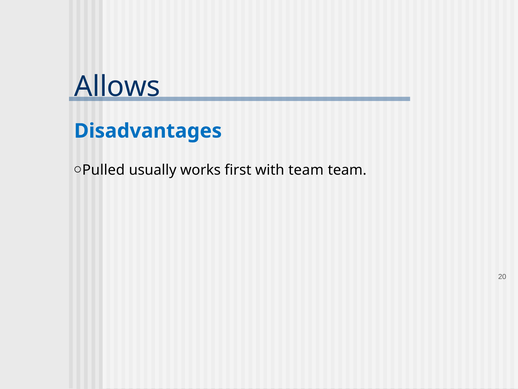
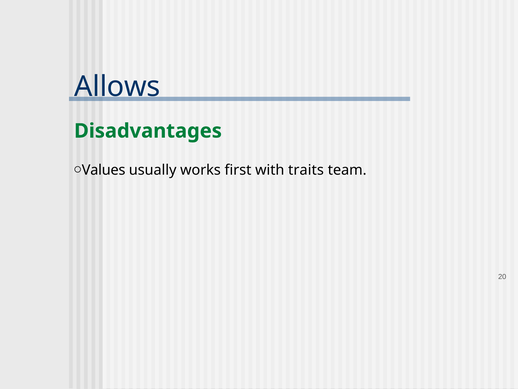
Disadvantages colour: blue -> green (148, 131)
Pulled: Pulled -> Values (104, 170)
with team: team -> traits (306, 170)
